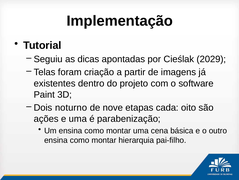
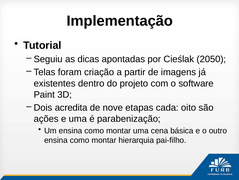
2029: 2029 -> 2050 (211, 59)
noturno: noturno -> acredita (71, 107)
